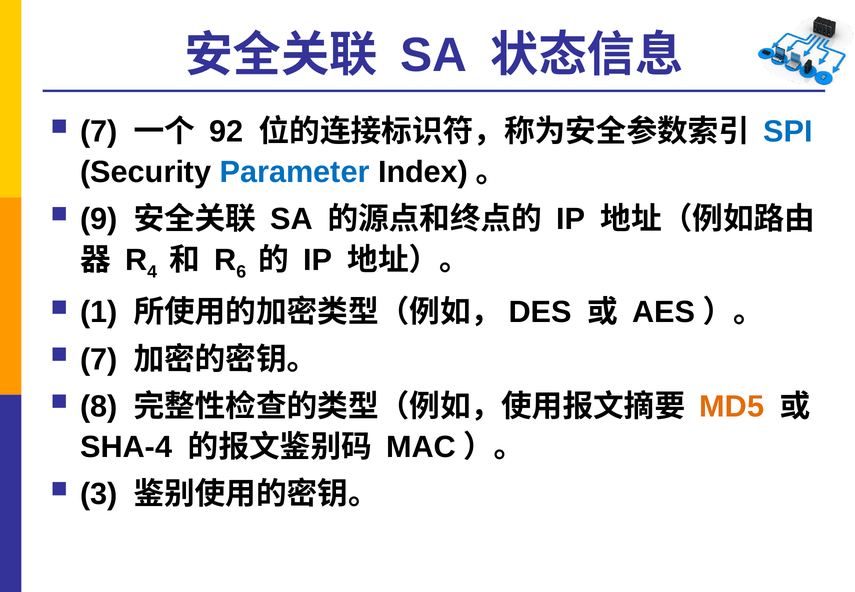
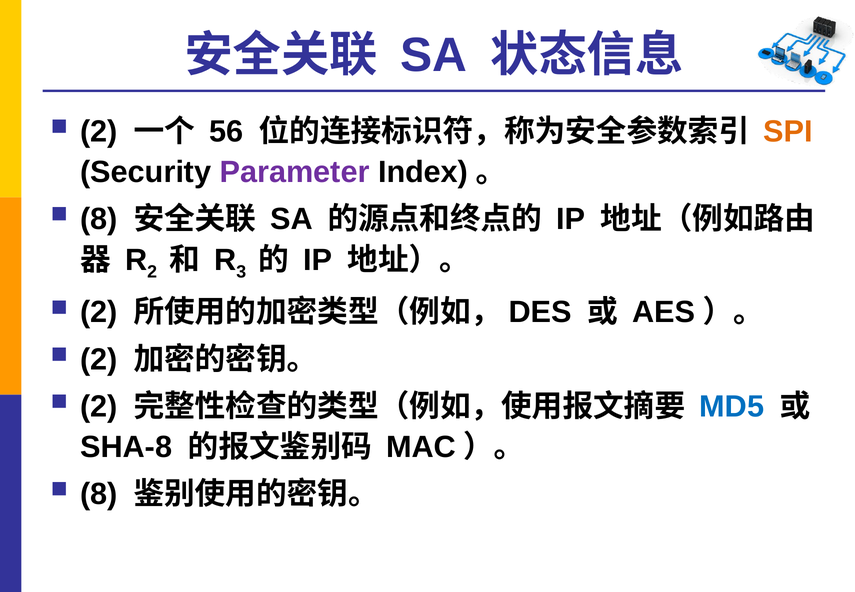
7: 7 -> 2 (99, 131)
92: 92 -> 56 (226, 131)
SPI colour: blue -> orange (788, 131)
Parameter colour: blue -> purple (295, 172)
9: 9 -> 8 (99, 219)
4: 4 -> 2 (152, 272)
6: 6 -> 3 (241, 272)
1: 1 -> 2 (99, 312)
7: 7 -> 2 (99, 359)
8: 8 -> 2 (99, 406)
MD5 colour: orange -> blue (732, 406)
SHA-4: SHA-4 -> SHA-8 (126, 447)
3: 3 -> 8 (99, 494)
